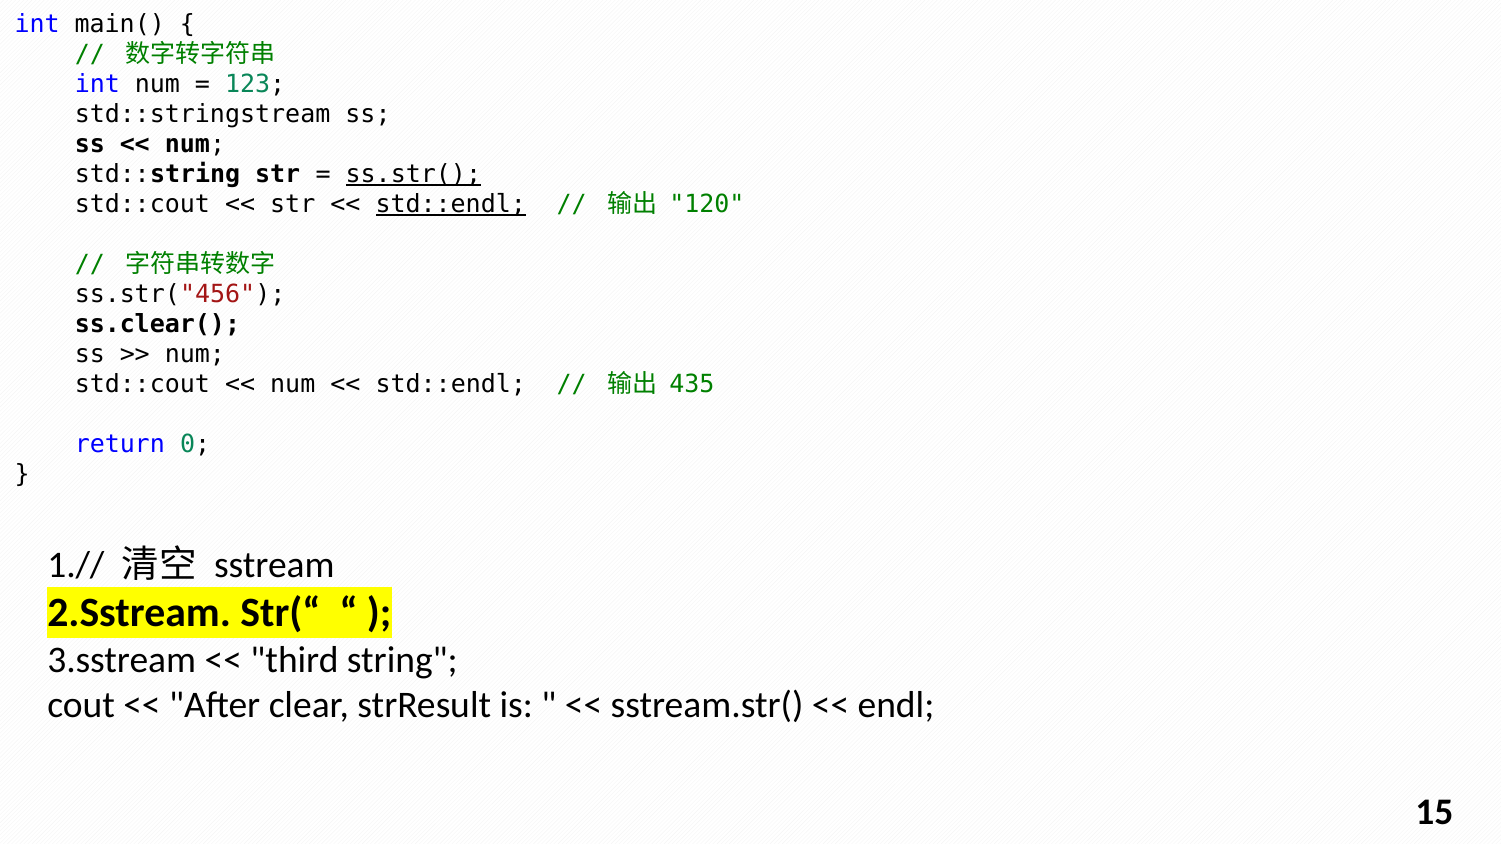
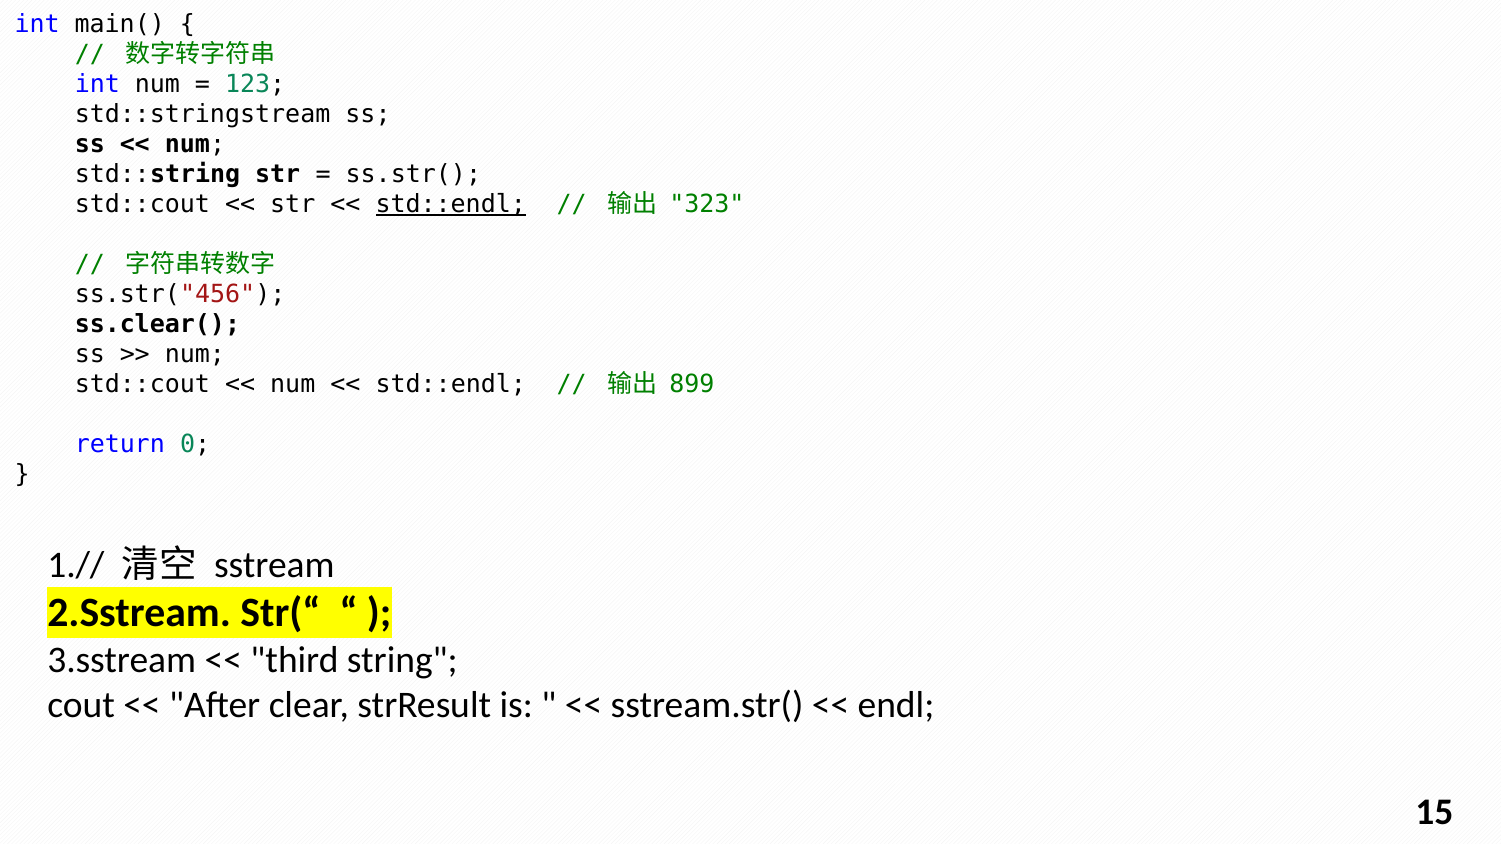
ss.str( underline: present -> none (413, 174)
120: 120 -> 323 (707, 204)
435: 435 -> 899 (692, 384)
